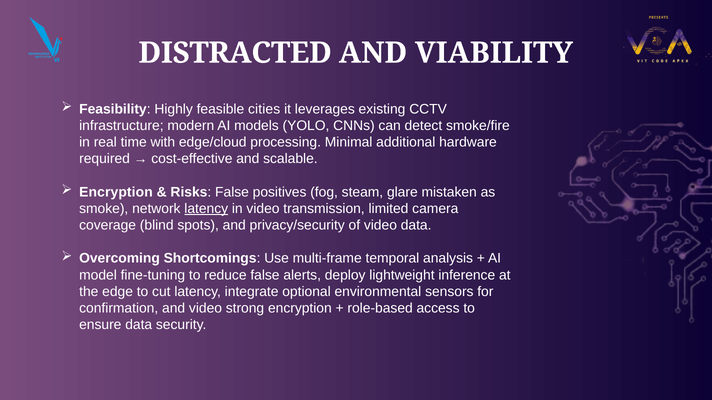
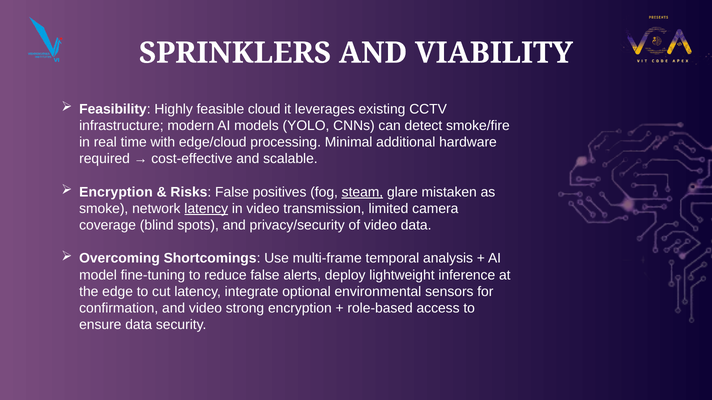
DISTRACTED: DISTRACTED -> SPRINKLERS (235, 53)
cities: cities -> cloud (264, 109)
steam underline: none -> present (362, 192)
